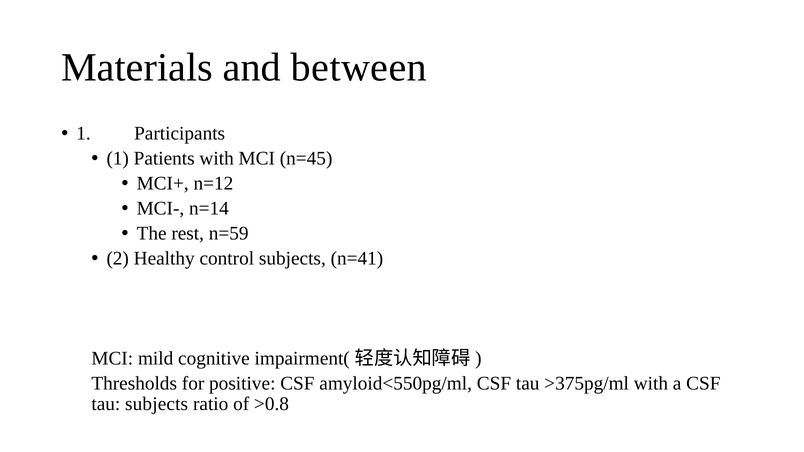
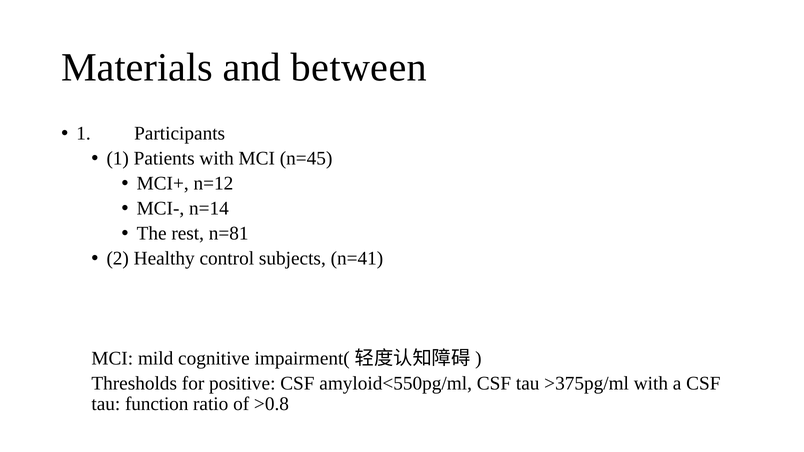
n=59: n=59 -> n=81 (229, 234)
tau subjects: subjects -> function (157, 404)
